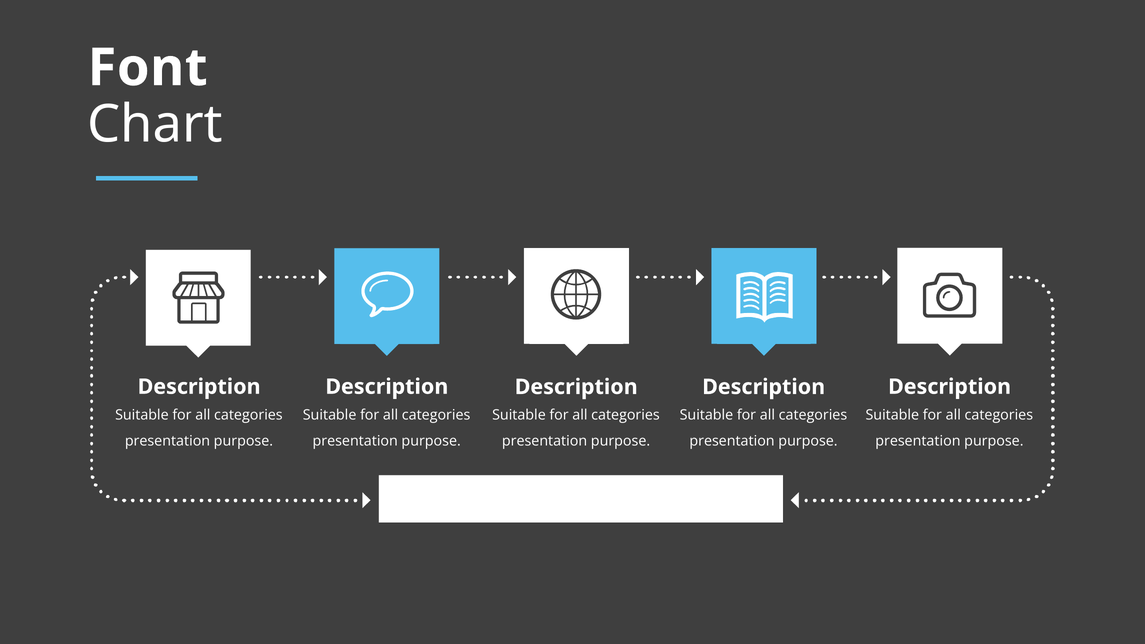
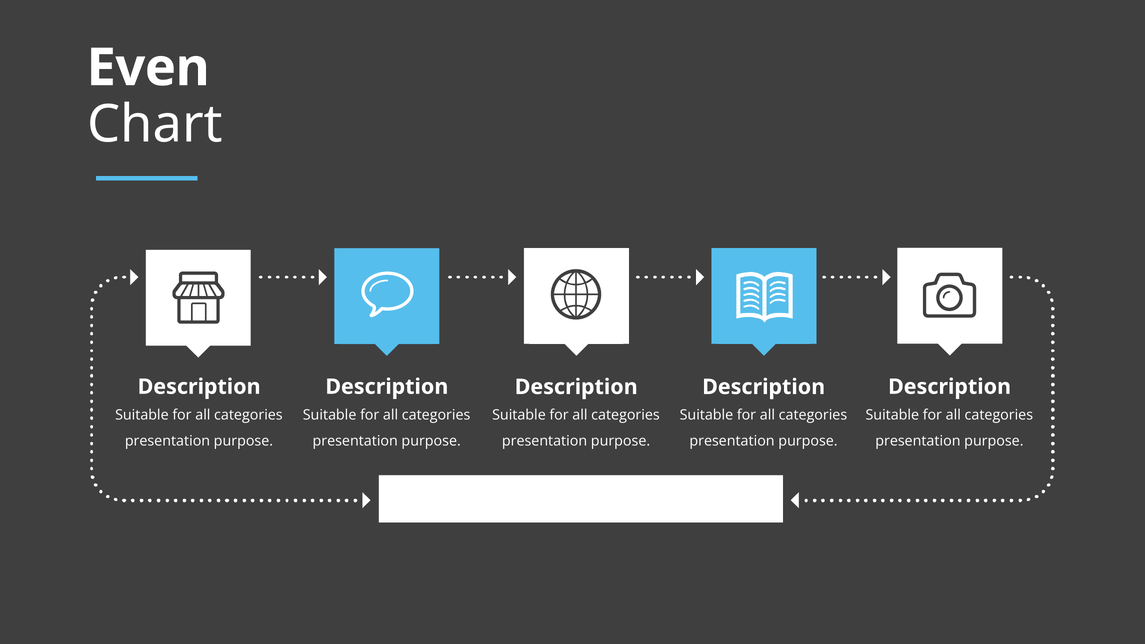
Font: Font -> Even (148, 68)
